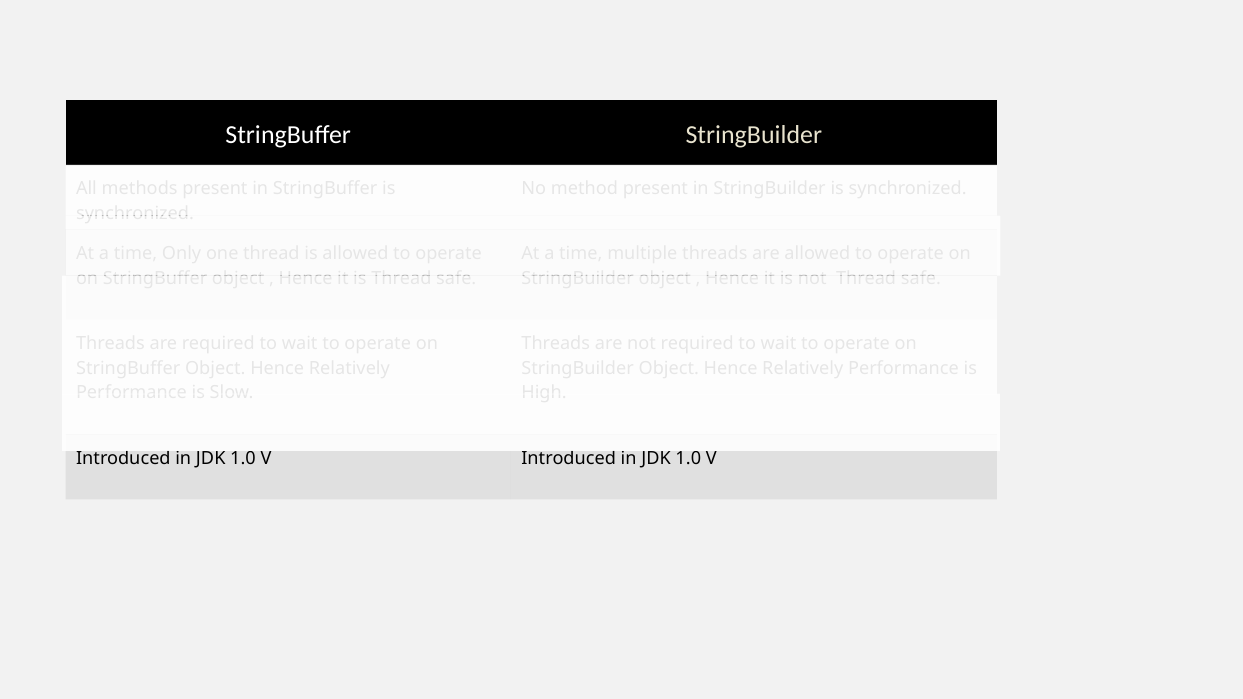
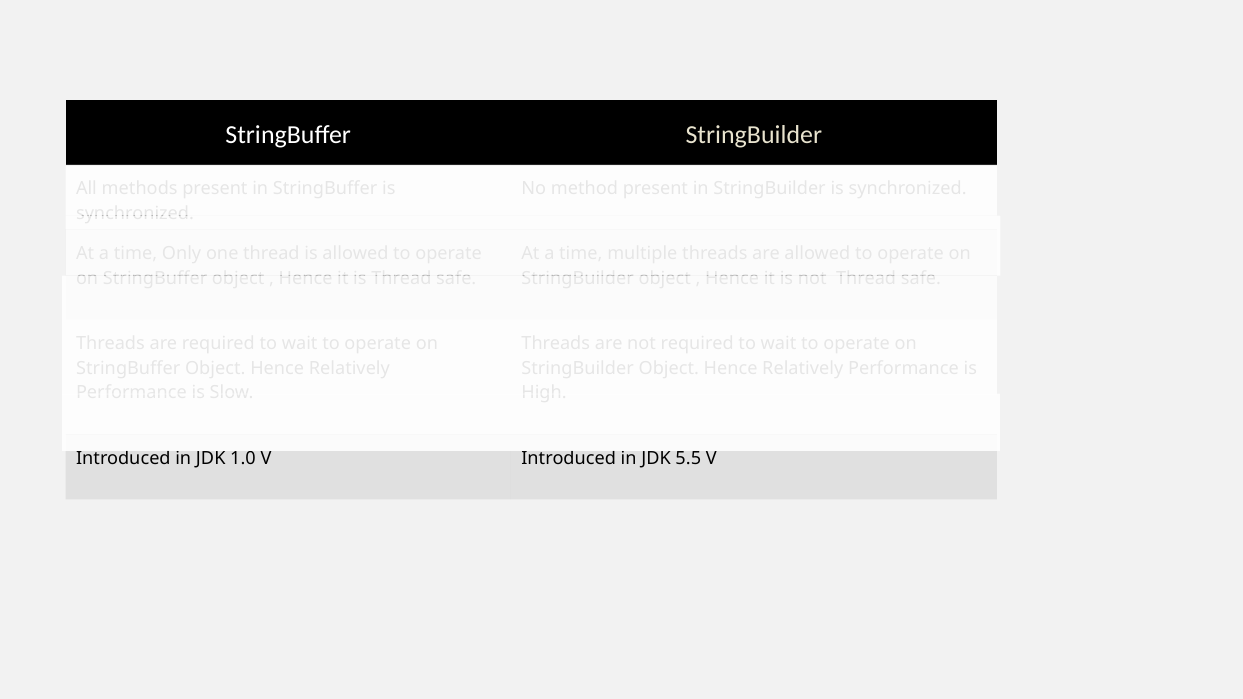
1.0: 1.0 -> 5.5 (688, 458)
